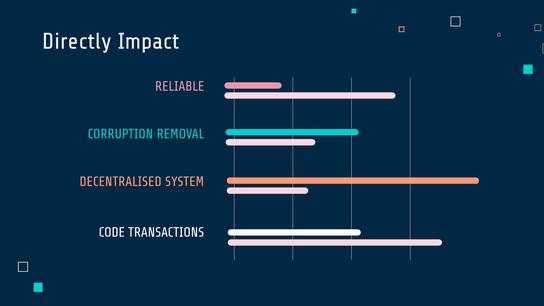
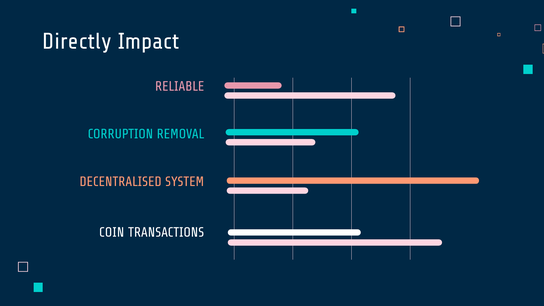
CODE: CODE -> COIN (112, 232)
